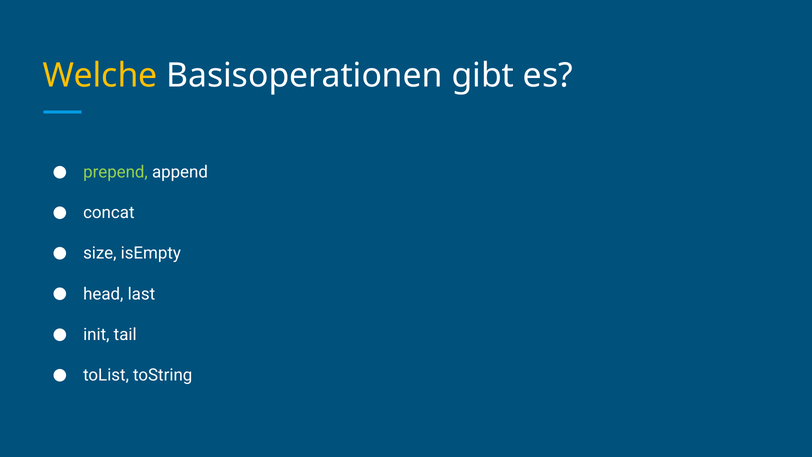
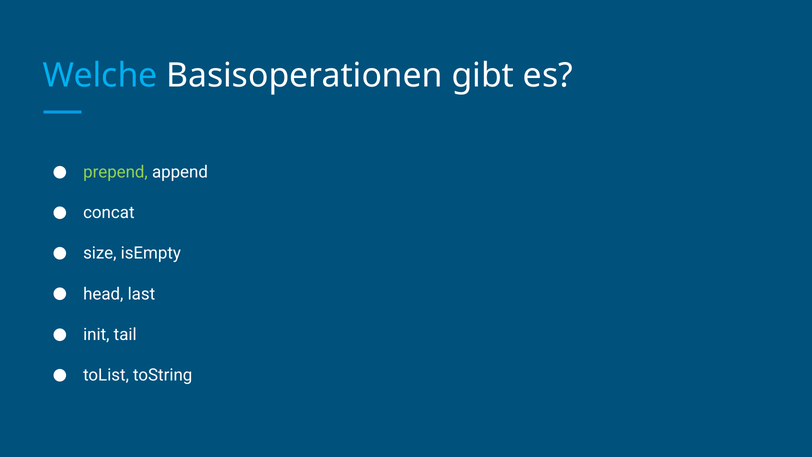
Welche colour: yellow -> light blue (100, 76)
